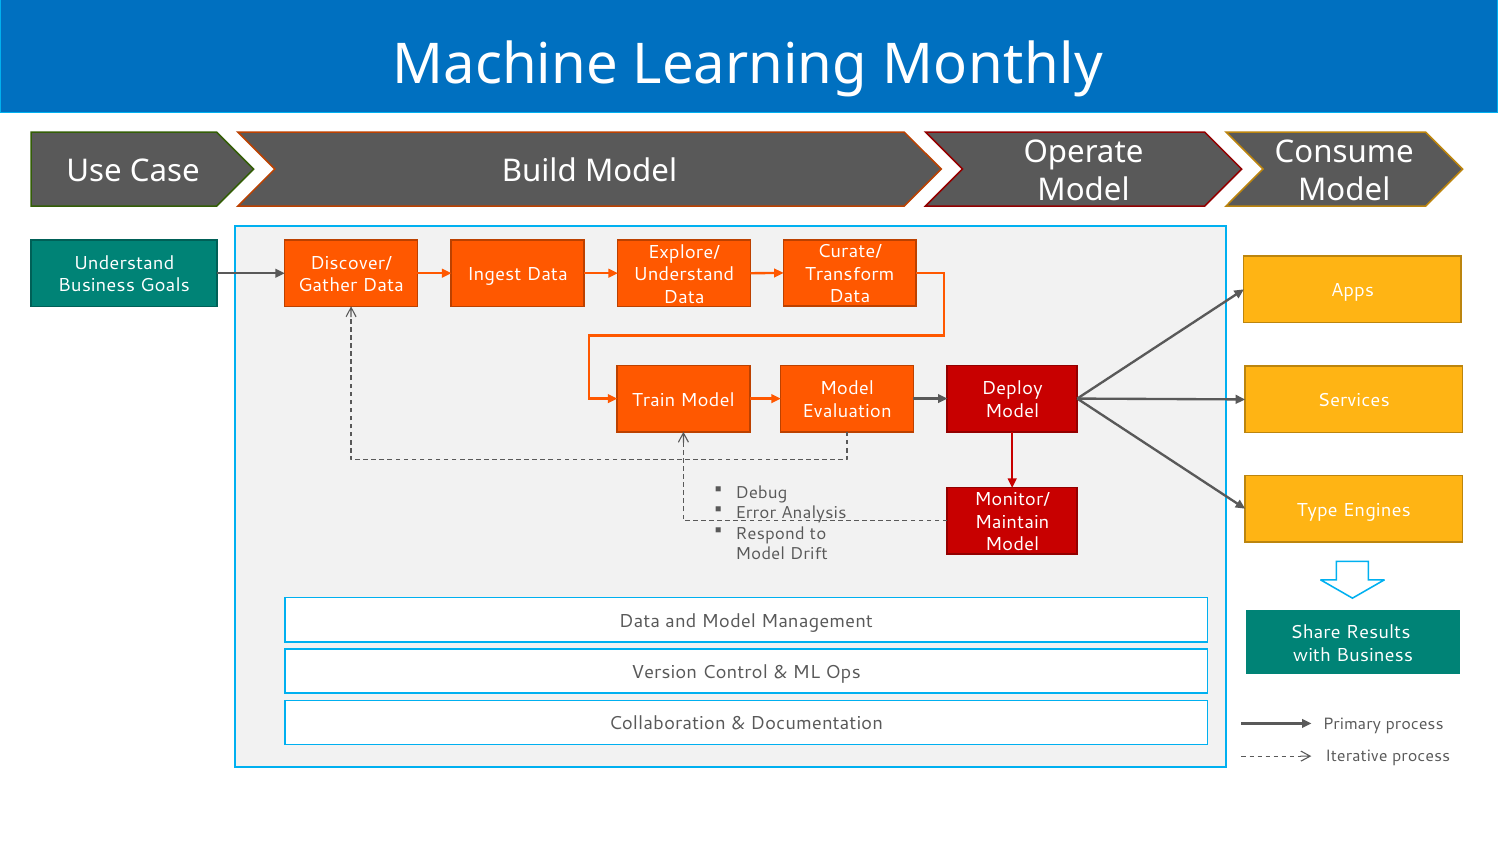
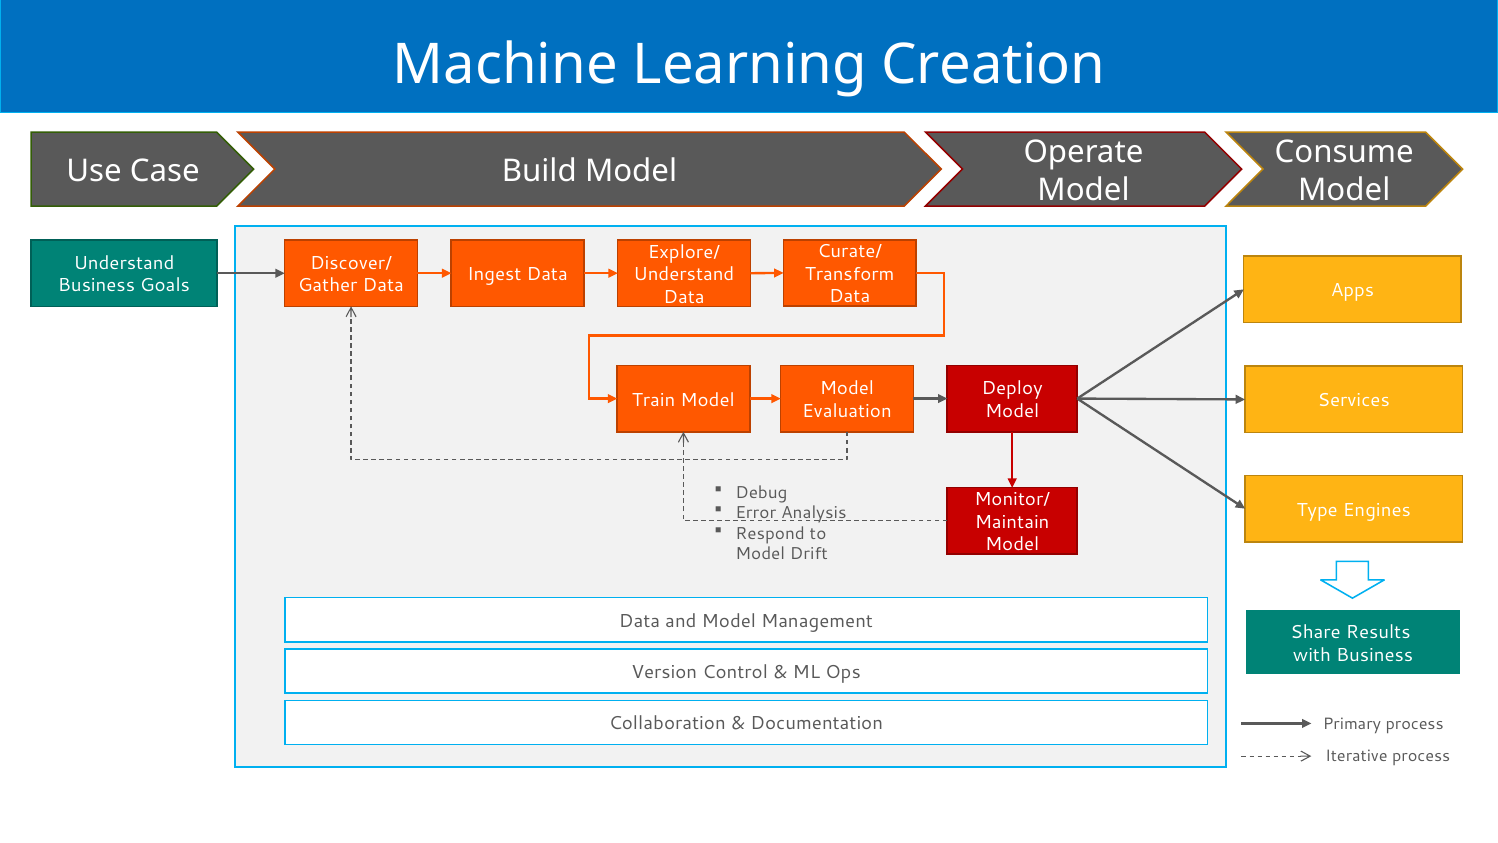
Monthly: Monthly -> Creation (993, 65)
